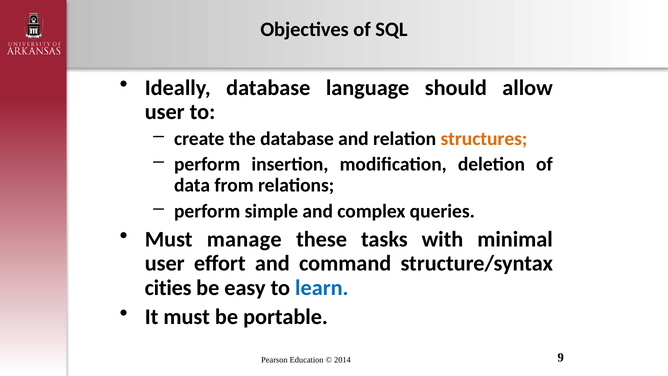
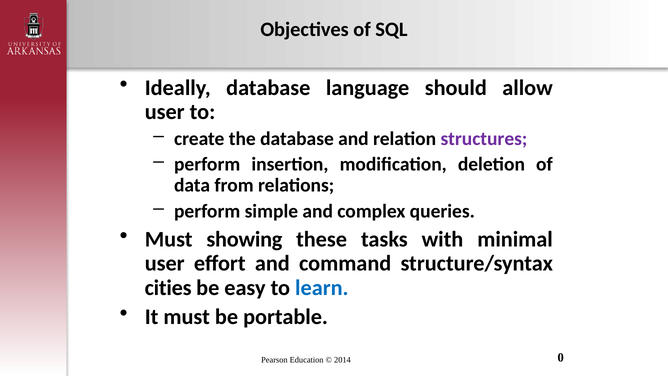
structures colour: orange -> purple (484, 139)
manage: manage -> showing (244, 239)
9: 9 -> 0 (561, 357)
